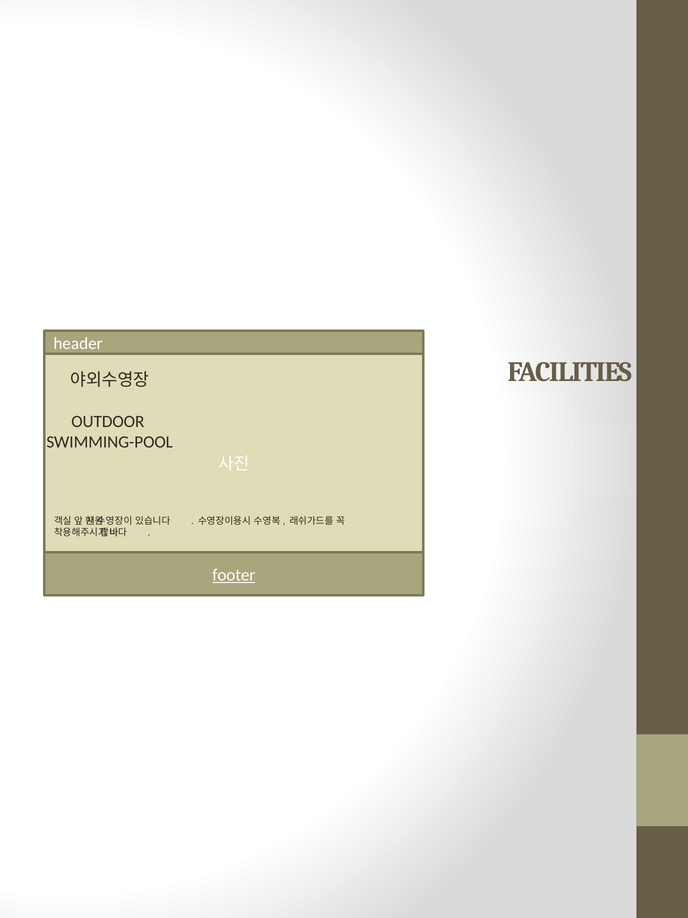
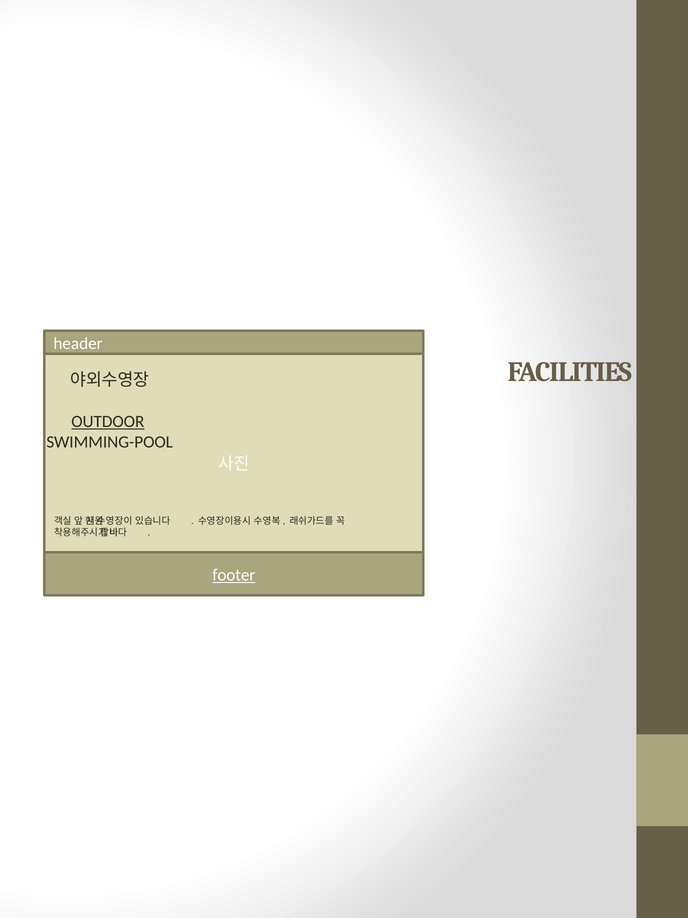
OUTDOOR underline: none -> present (108, 421)
